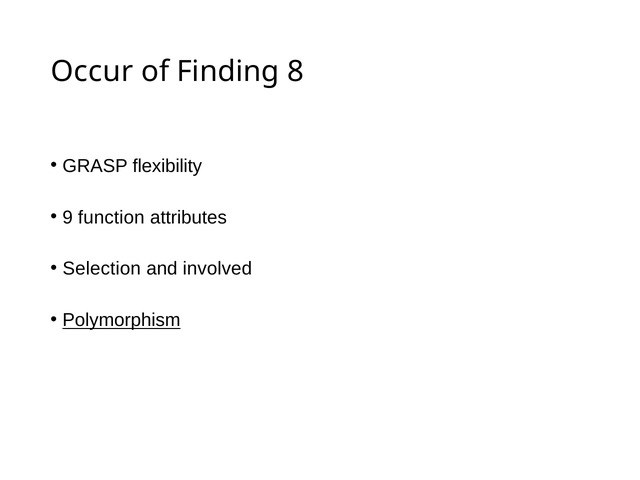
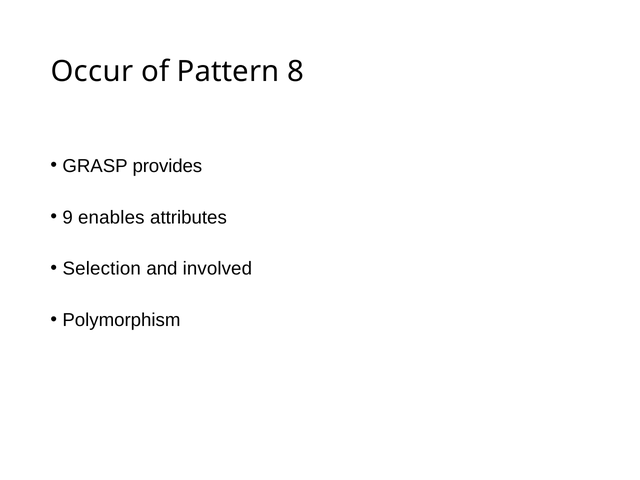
Finding: Finding -> Pattern (228, 72)
flexibility: flexibility -> provides (167, 166)
function: function -> enables (111, 217)
Polymorphism underline: present -> none (121, 320)
